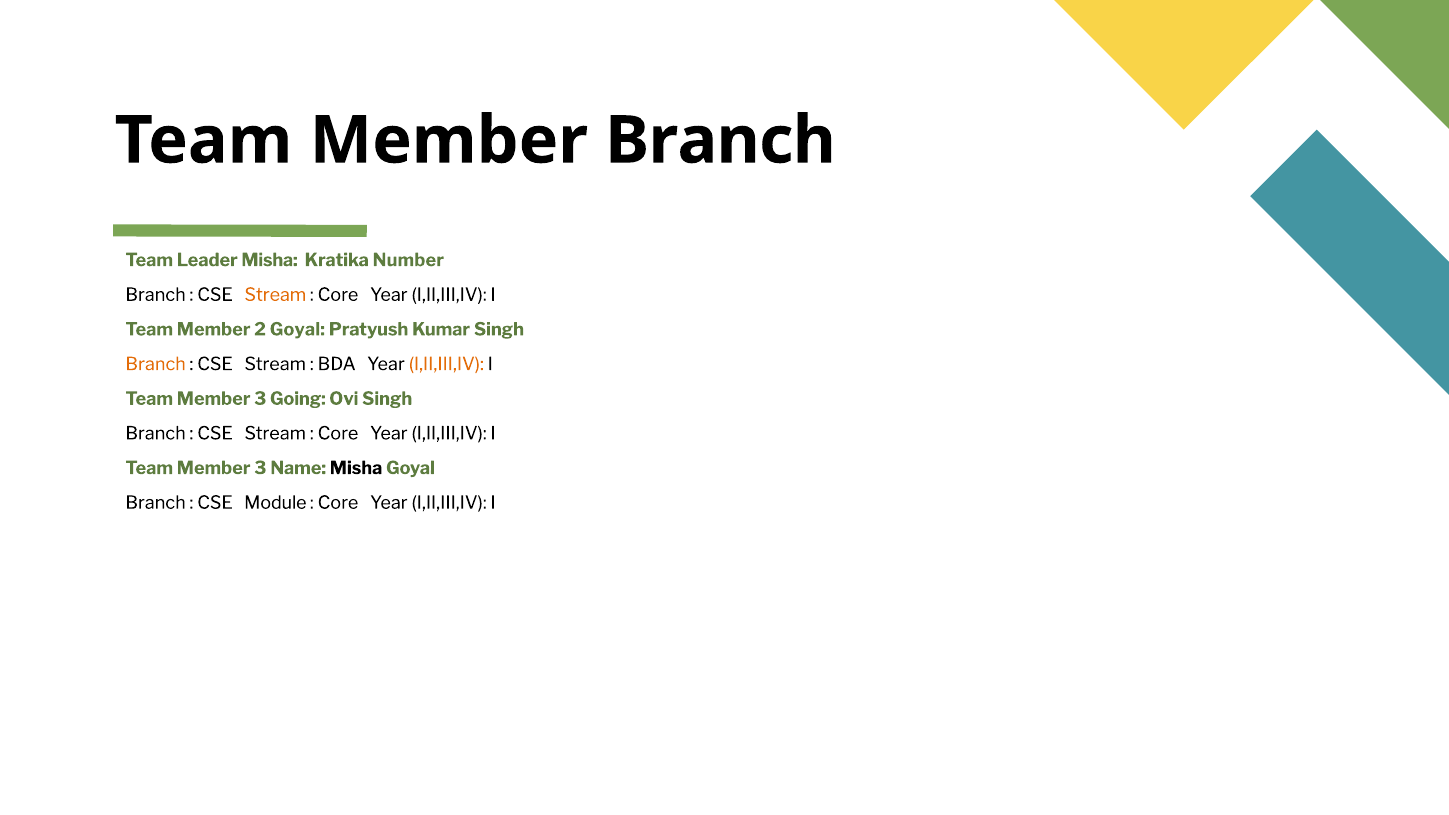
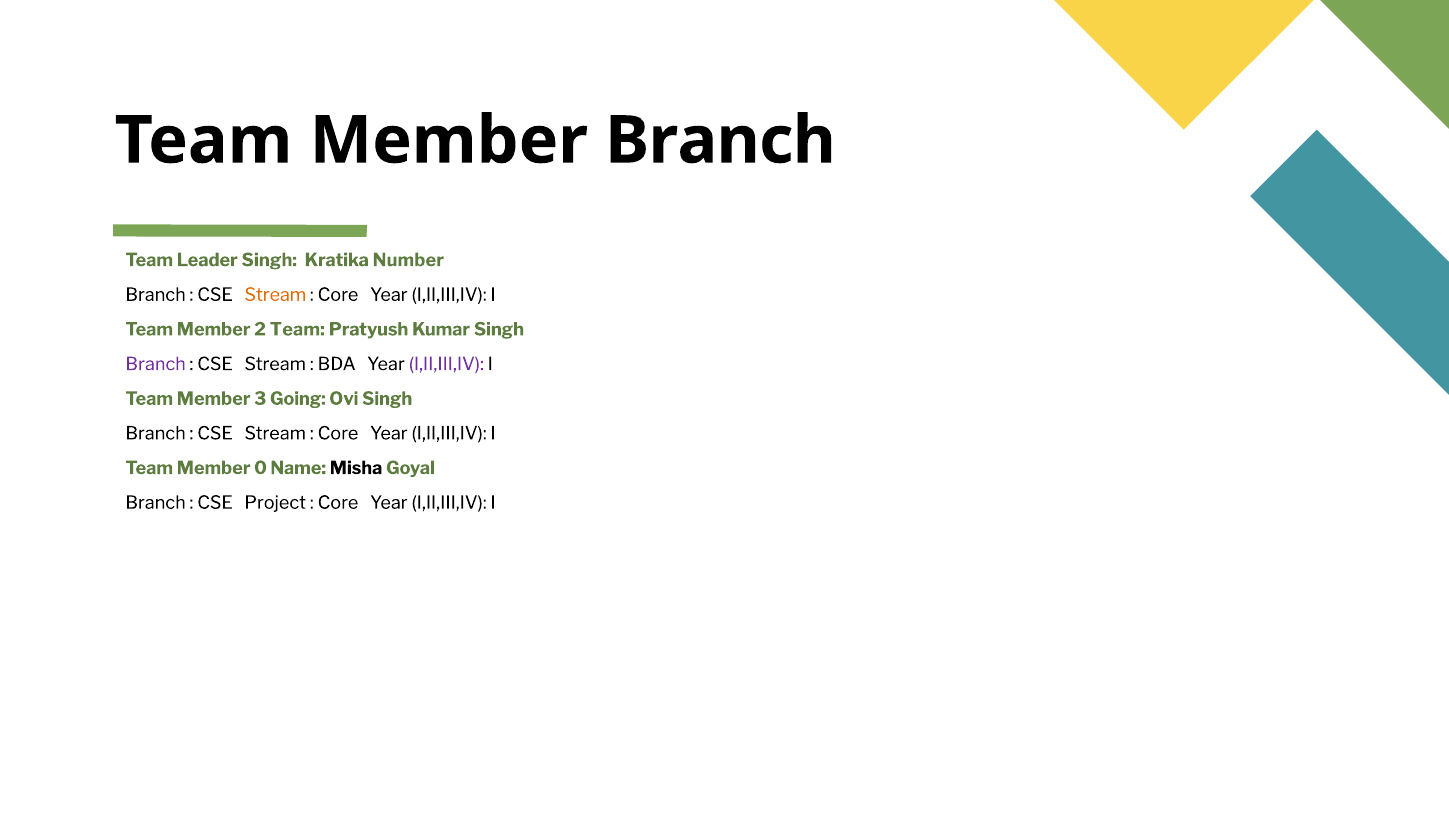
Leader Misha: Misha -> Singh (269, 260)
2 Goyal: Goyal -> Team (297, 330)
Branch colour: orange -> purple (156, 364)
I,II,III,IV colour: orange -> purple (446, 364)
3: 3 -> 0 (261, 468)
Module: Module -> Project (275, 503)
